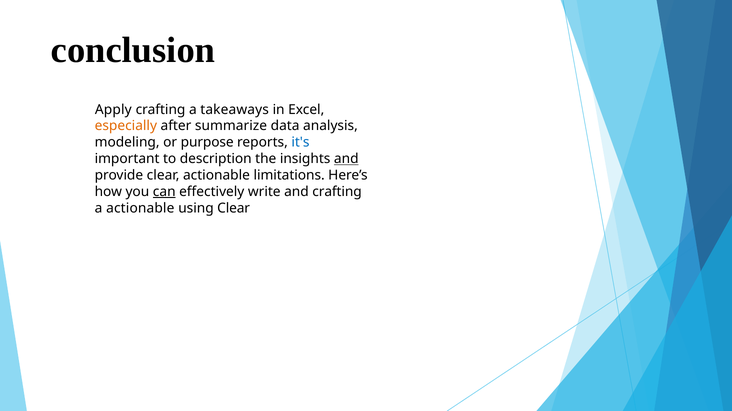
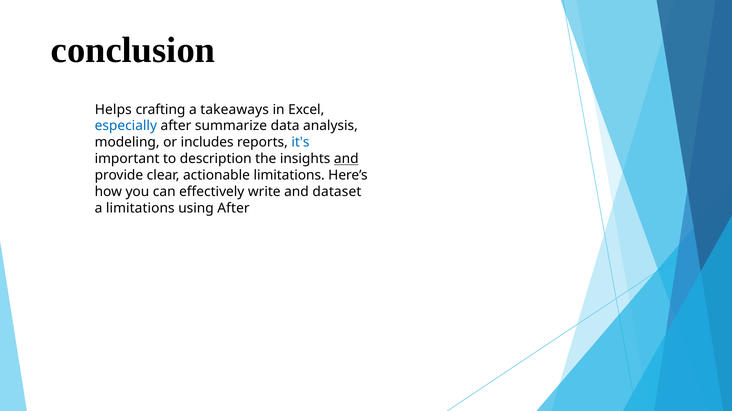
Apply: Apply -> Helps (113, 110)
especially colour: orange -> blue (126, 126)
purpose: purpose -> includes (207, 143)
can underline: present -> none (164, 192)
and crafting: crafting -> dataset (337, 192)
a actionable: actionable -> limitations (140, 209)
using Clear: Clear -> After (234, 209)
